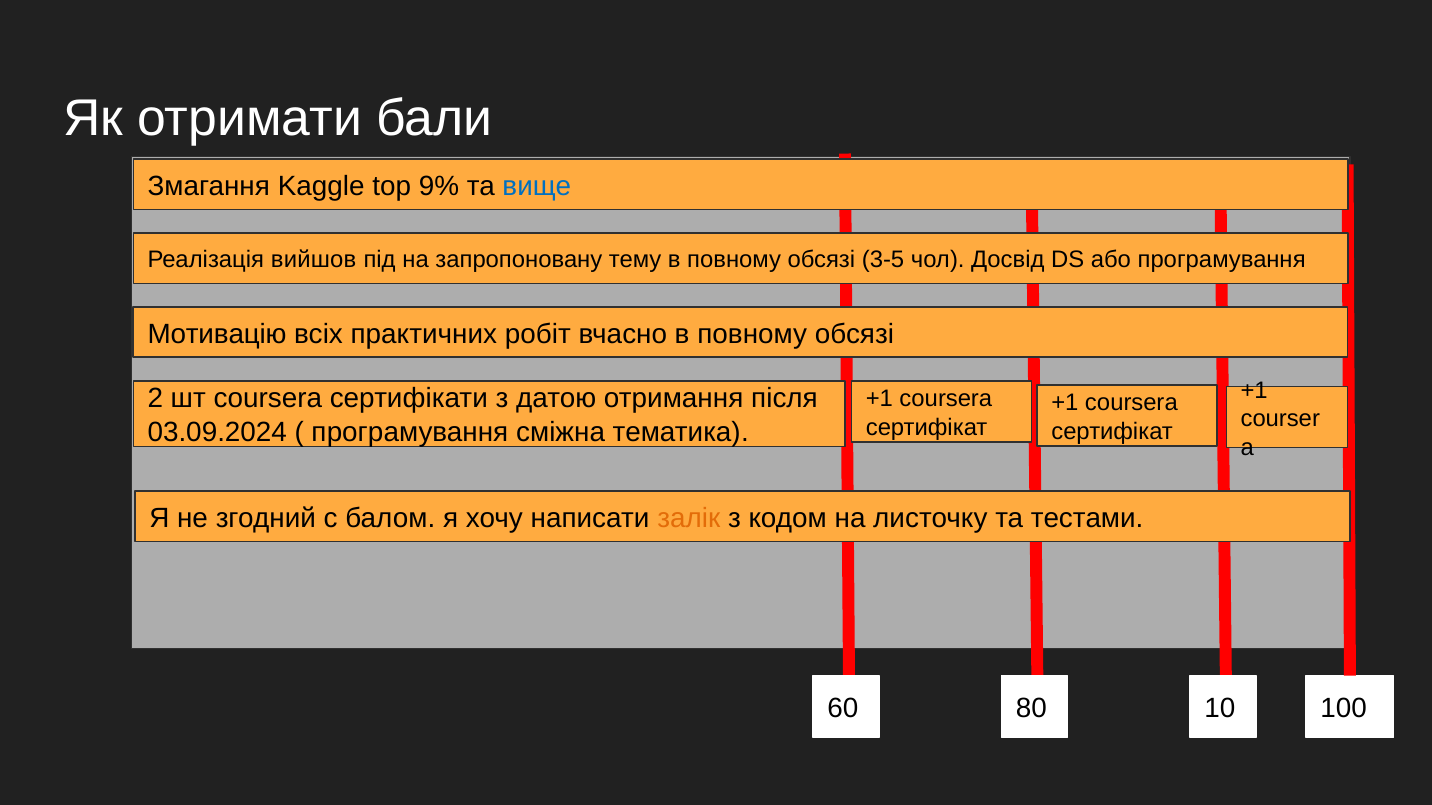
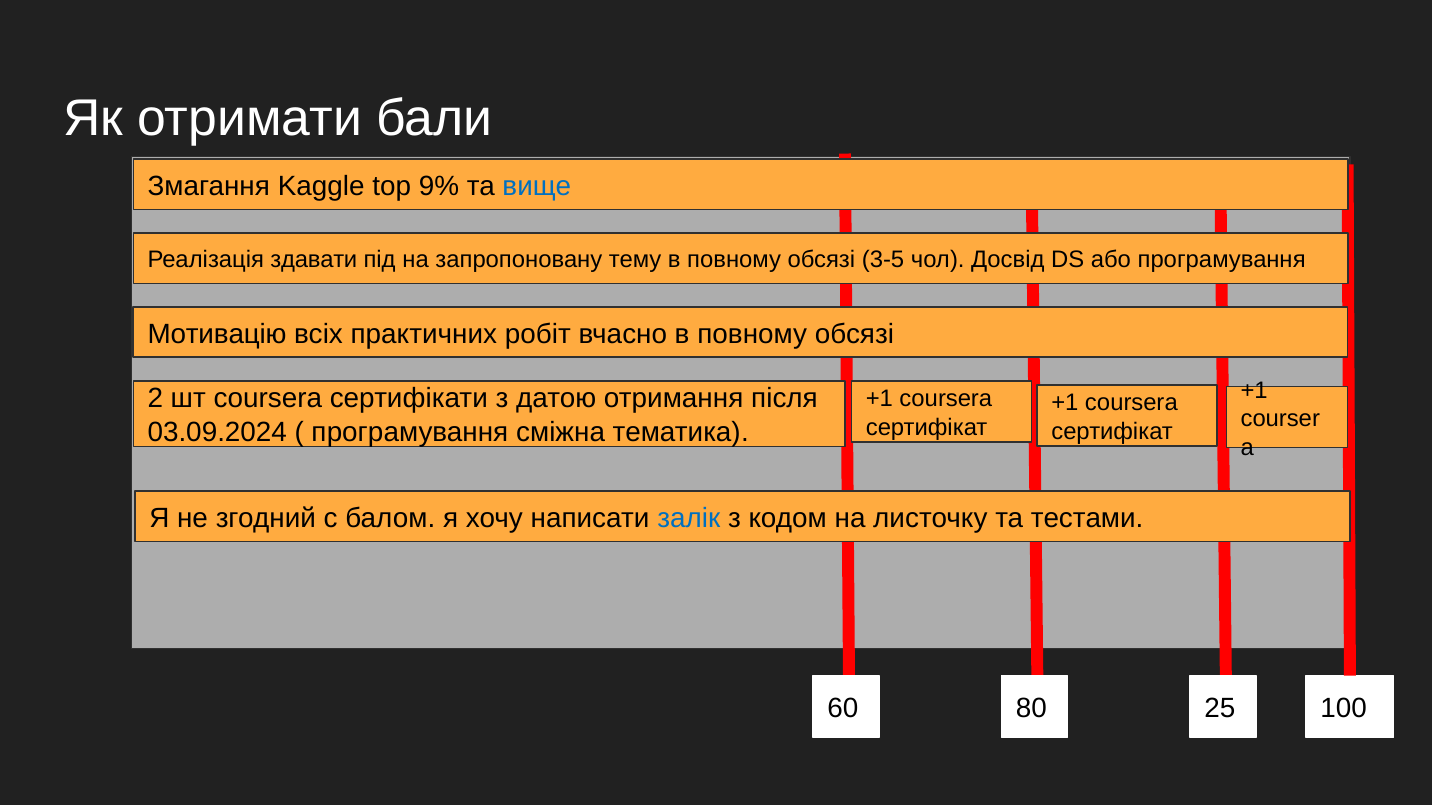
вийшов: вийшов -> здавати (314, 260)
залік colour: orange -> blue (689, 518)
10: 10 -> 25 (1220, 709)
